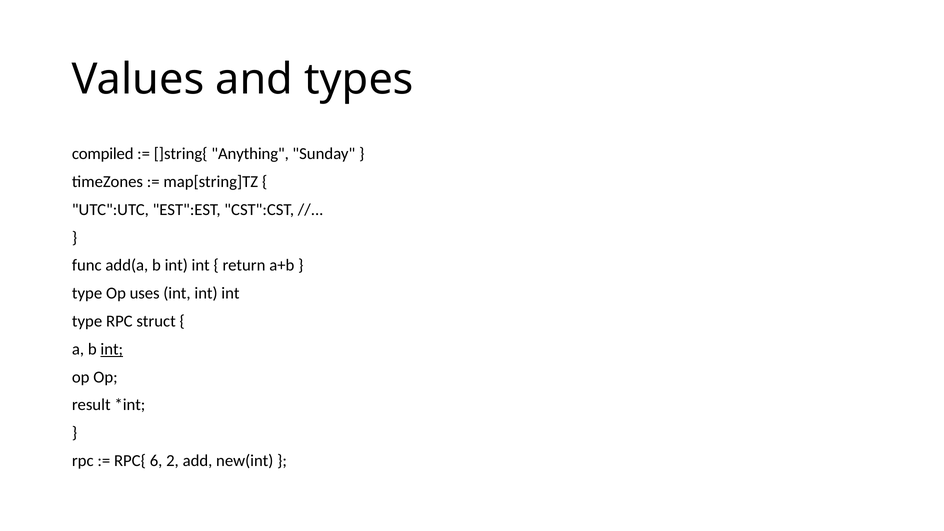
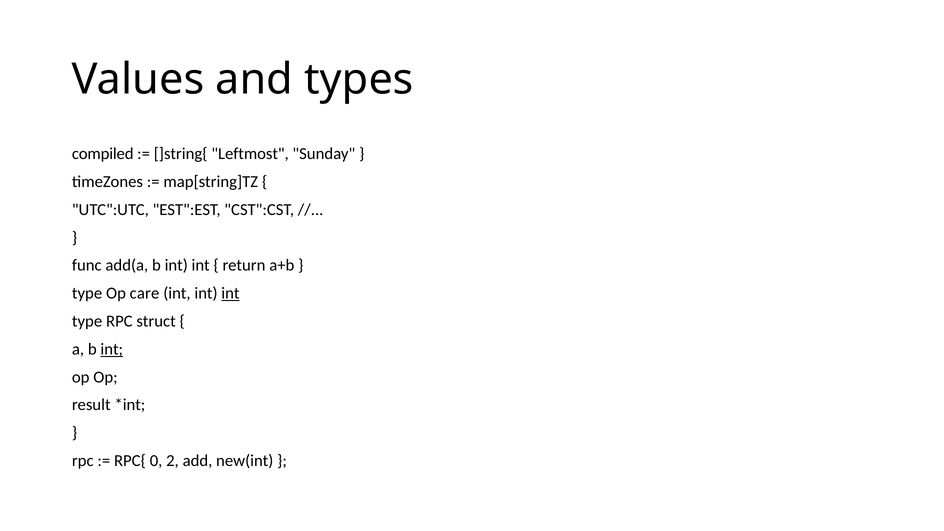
Anything: Anything -> Leftmost (250, 154)
uses: uses -> care (145, 293)
int underline: none -> present (230, 293)
6: 6 -> 0 (156, 461)
